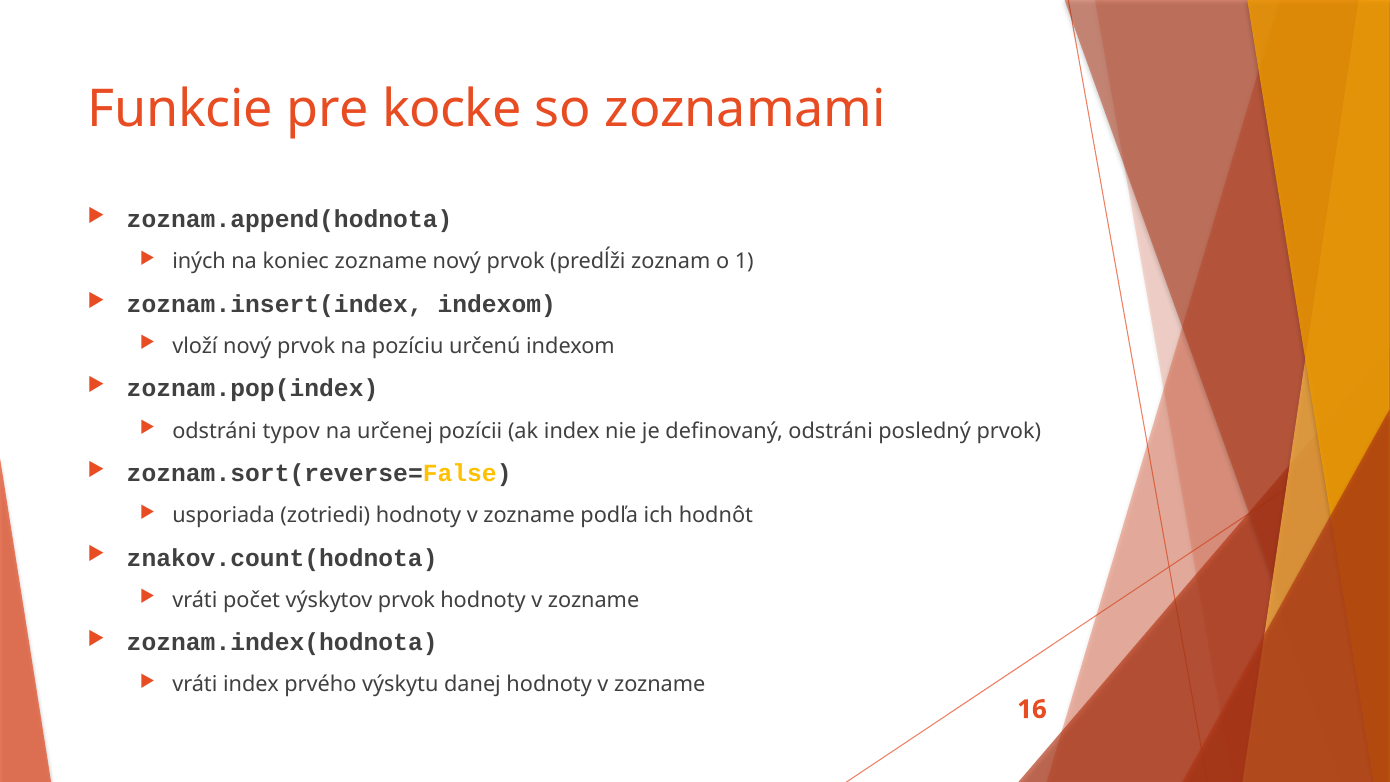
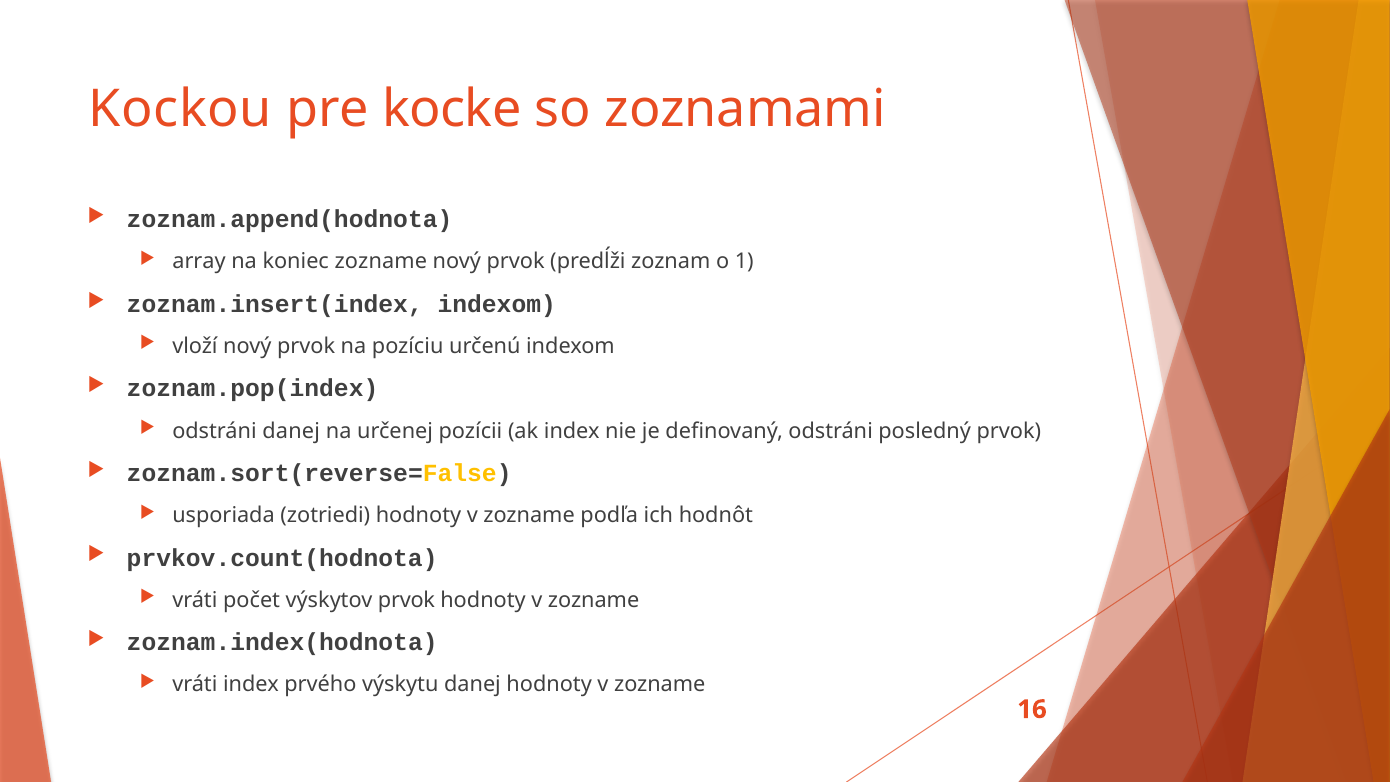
Funkcie: Funkcie -> Kockou (180, 110)
iných: iných -> array (199, 262)
odstráni typov: typov -> danej (291, 431)
znakov.count(hodnota: znakov.count(hodnota -> prvkov.count(hodnota (282, 558)
